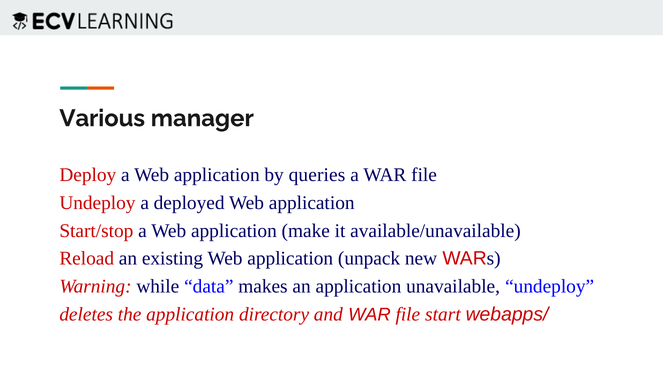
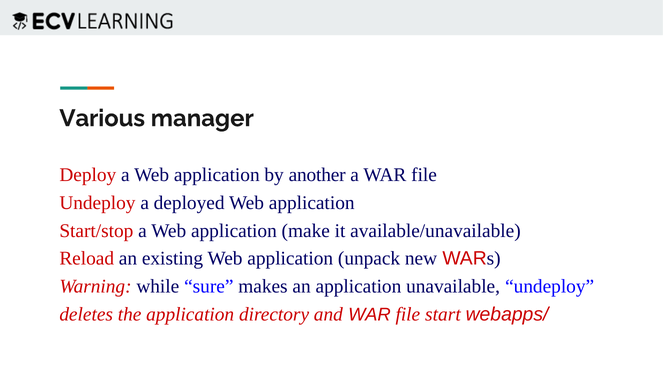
queries: queries -> another (317, 175)
data: data -> sure (209, 286)
